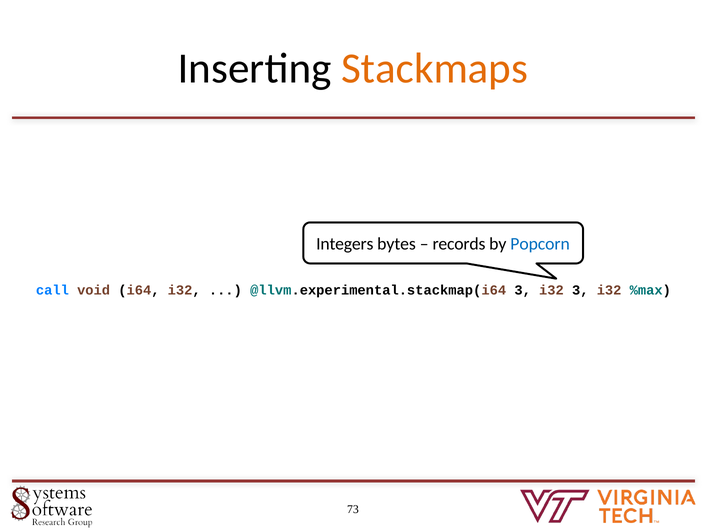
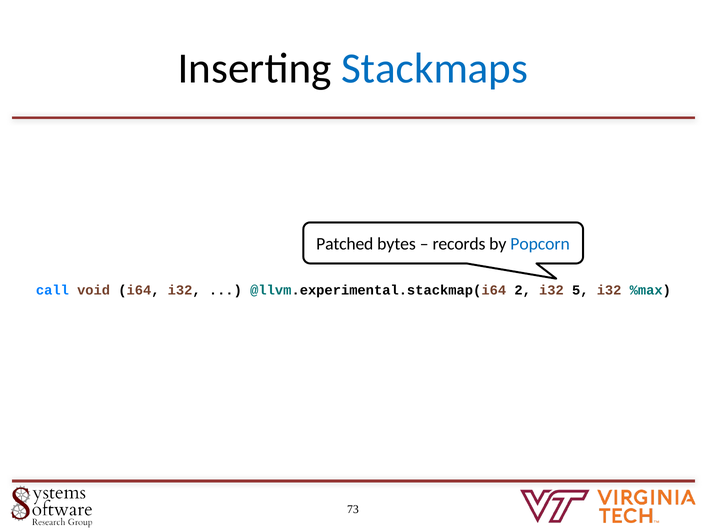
Stackmaps colour: orange -> blue (435, 68)
Integers: Integers -> Patched (345, 244)
@llvm.experimental.stackmap(i64 3: 3 -> 2 (523, 290)
i32 3: 3 -> 5 (580, 290)
